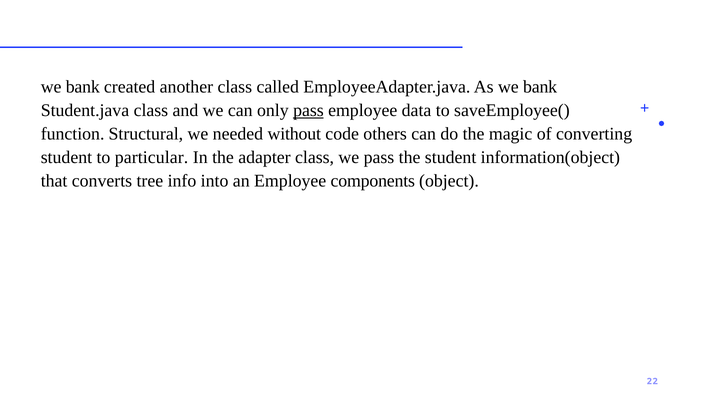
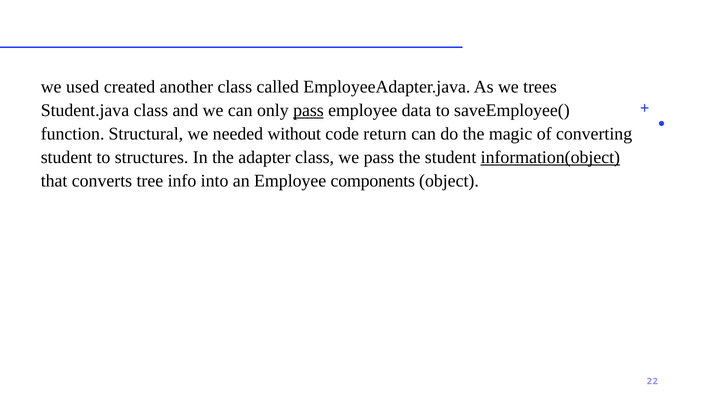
bank: bank -> used (83, 87)
As we bank: bank -> trees (540, 87)
others: others -> return (385, 134)
particular: particular -> structures (152, 157)
information(object underline: none -> present (550, 157)
